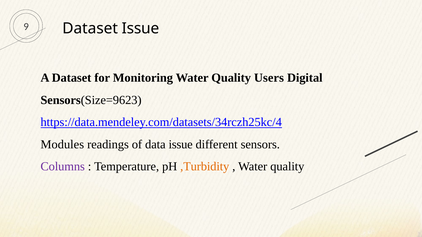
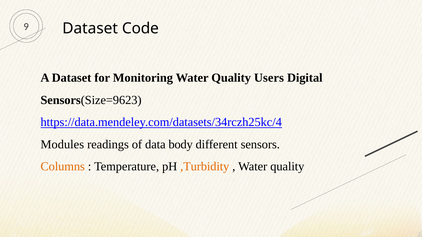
Dataset Issue: Issue -> Code (140, 28)
data issue: issue -> body (181, 145)
Columns colour: purple -> orange (63, 167)
